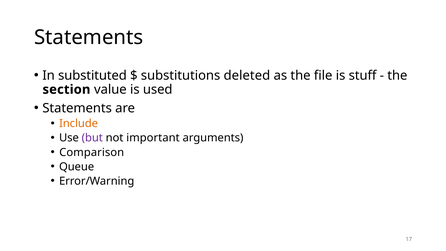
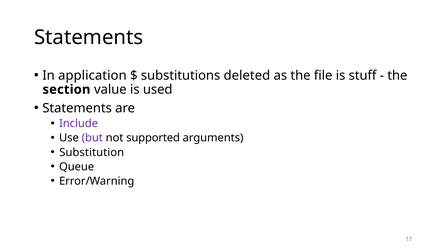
substituted: substituted -> application (92, 75)
Include colour: orange -> purple (79, 124)
important: important -> supported (153, 138)
Comparison: Comparison -> Substitution (92, 152)
